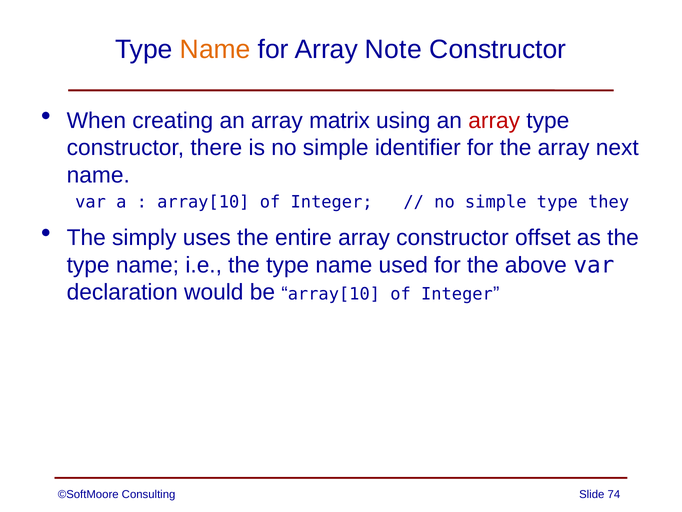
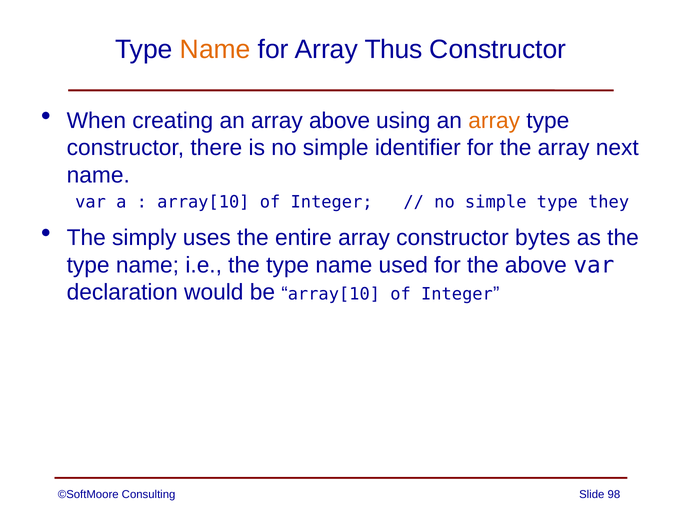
Note: Note -> Thus (394, 50)
array matrix: matrix -> above (340, 120)
array colour: red -> orange (494, 120)
offset: offset -> bytes (543, 237)
74: 74 -> 98 (614, 494)
